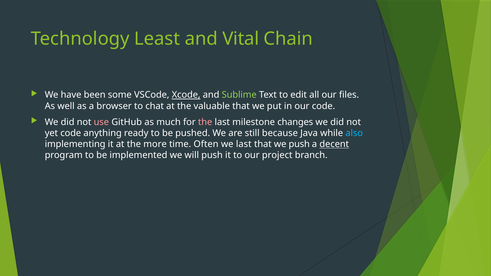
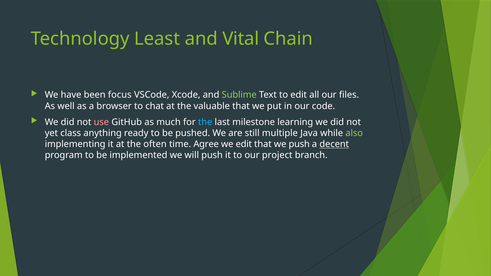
some: some -> focus (120, 95)
Xcode underline: present -> none (186, 95)
the colour: pink -> light blue (205, 122)
changes: changes -> learning (295, 122)
yet code: code -> class (71, 133)
because: because -> multiple (280, 133)
also colour: light blue -> light green (354, 133)
more: more -> often (155, 144)
Often: Often -> Agree (206, 144)
we last: last -> edit (244, 144)
